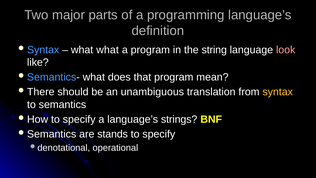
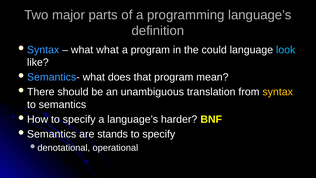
string: string -> could (214, 50)
look colour: pink -> light blue (286, 50)
strings: strings -> harder (179, 119)
